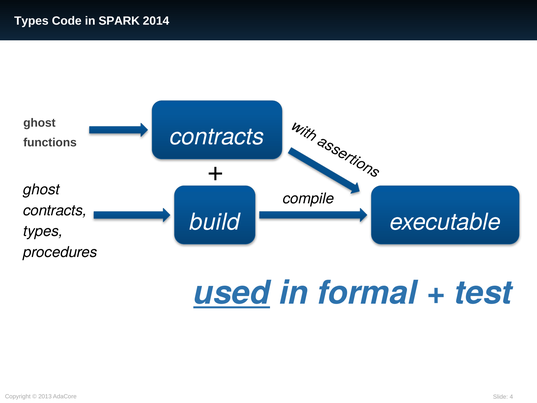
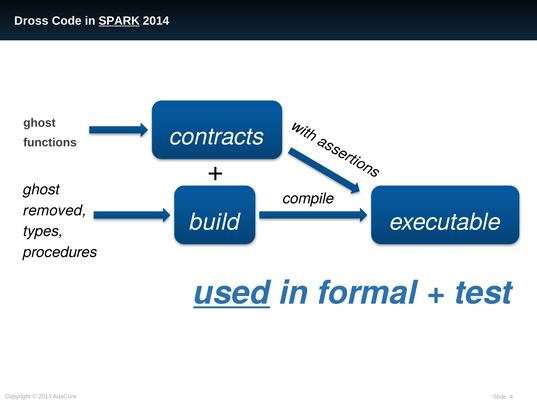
Types: Types -> Dross (31, 21)
SPARK underline: none -> present (119, 21)
contracts: contracts -> removed (55, 210)
